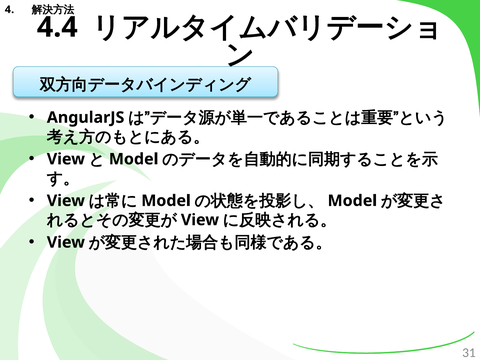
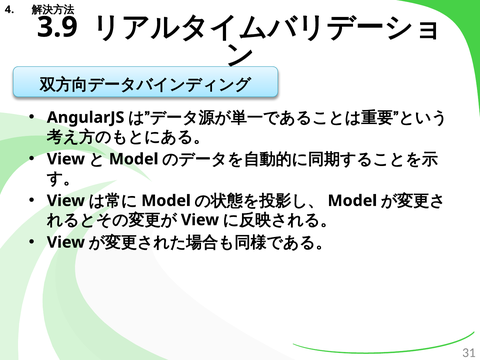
4.4: 4.4 -> 3.9 (57, 27)
